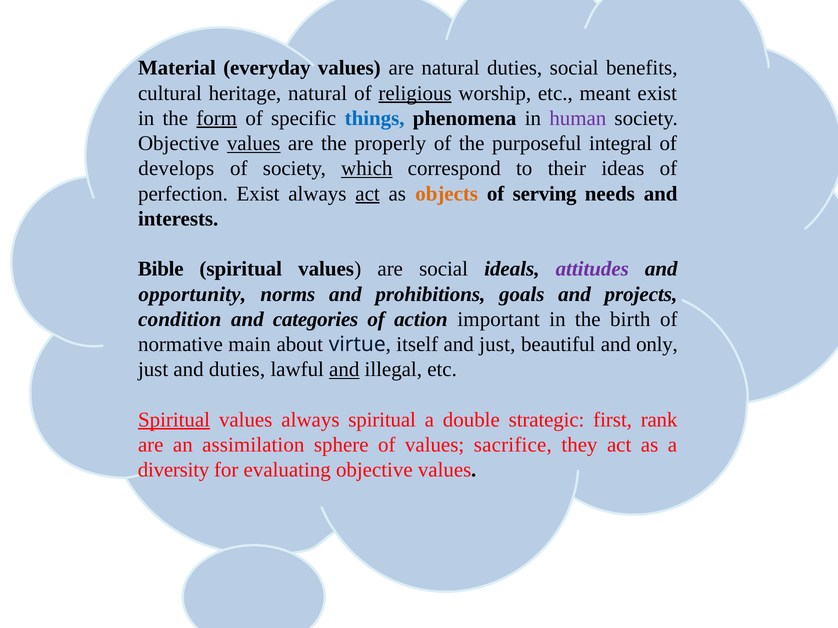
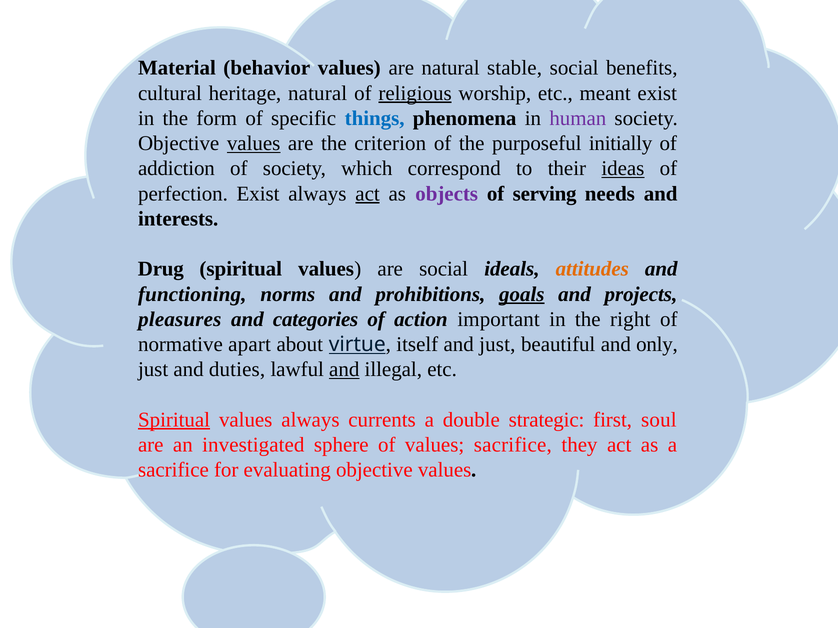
everyday: everyday -> behavior (267, 68)
natural duties: duties -> stable (515, 68)
form underline: present -> none (217, 118)
properly: properly -> criterion (390, 144)
integral: integral -> initially (621, 144)
develops: develops -> addiction (176, 169)
which underline: present -> none (367, 169)
ideas underline: none -> present (623, 169)
objects colour: orange -> purple (447, 194)
Bible: Bible -> Drug (161, 269)
attitudes colour: purple -> orange (592, 269)
opportunity: opportunity -> functioning (192, 294)
goals underline: none -> present (522, 294)
condition: condition -> pleasures (180, 320)
birth: birth -> right (630, 320)
main: main -> apart (250, 345)
virtue underline: none -> present (357, 345)
always spiritual: spiritual -> currents (382, 420)
rank: rank -> soul (659, 420)
assimilation: assimilation -> investigated (253, 445)
diversity: diversity -> sacrifice (173, 470)
